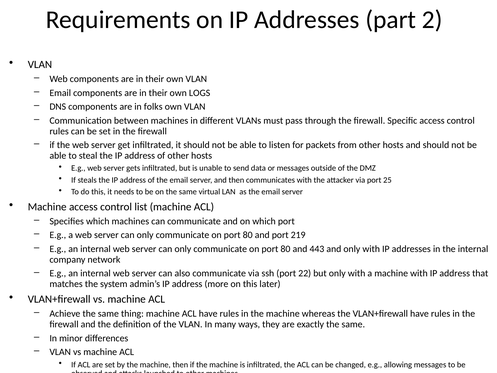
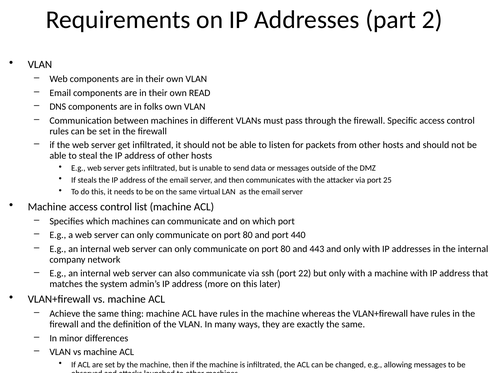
LOGS: LOGS -> READ (200, 93)
219: 219 -> 440 (298, 235)
